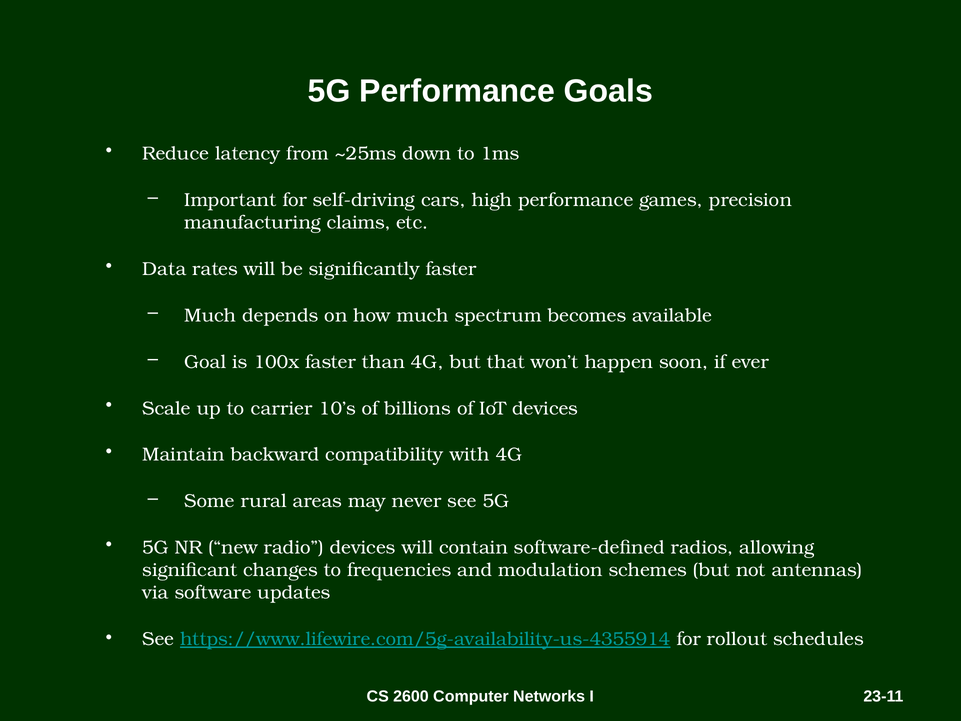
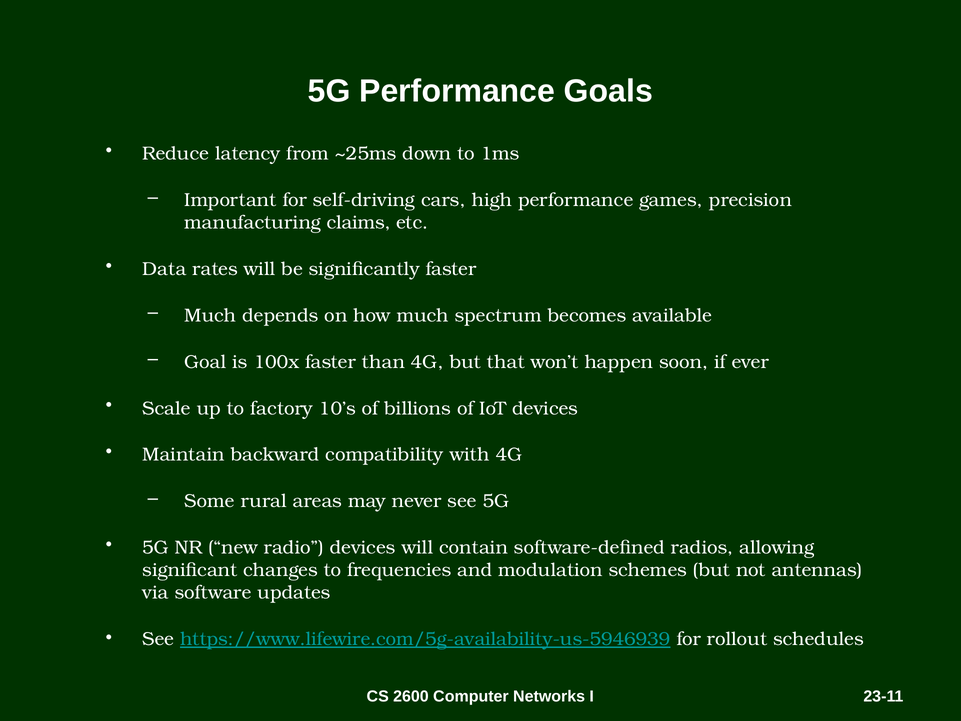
carrier: carrier -> factory (282, 408)
https://www.lifewire.com/5g-availability-us-4355914: https://www.lifewire.com/5g-availability-us-4355914 -> https://www.lifewire.com/5g-availability-us-5946939 (425, 639)
